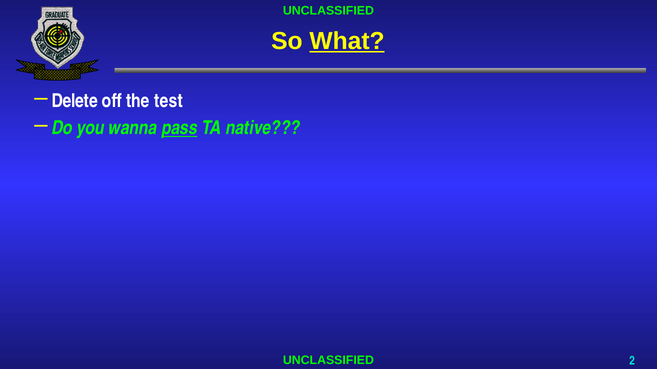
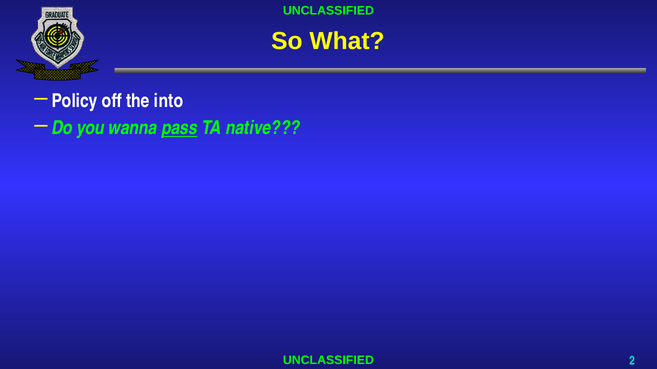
What underline: present -> none (347, 41)
Delete: Delete -> Policy (75, 101)
test: test -> into (169, 101)
